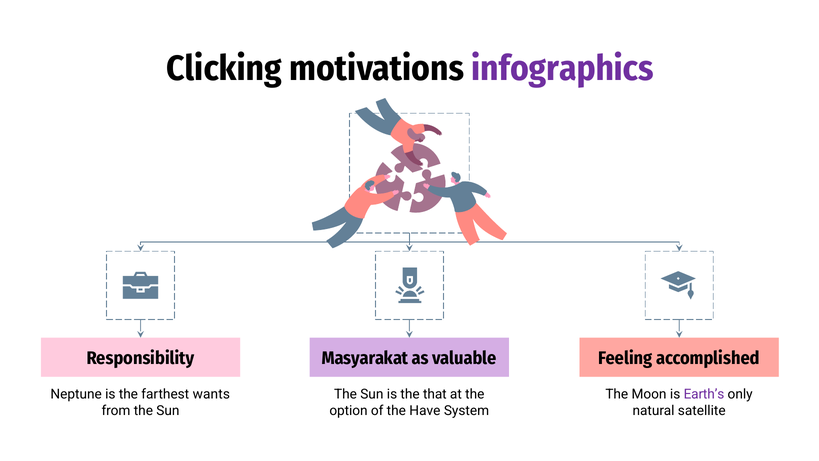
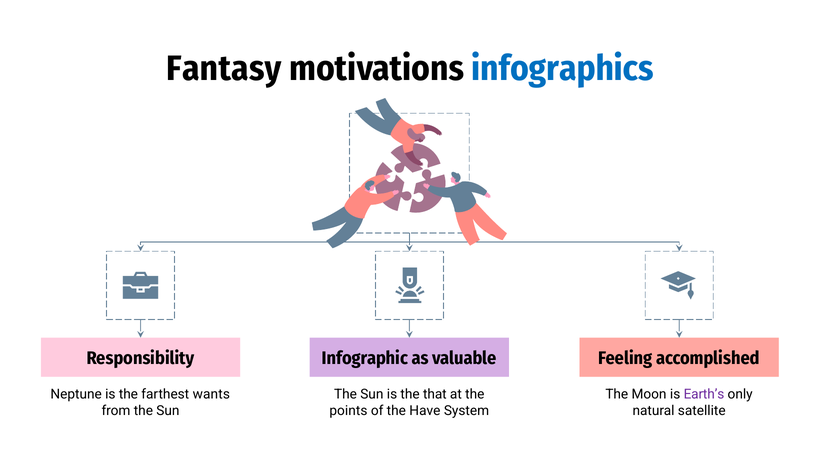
Clicking: Clicking -> Fantasy (224, 69)
infographics colour: purple -> blue (563, 69)
Masyarakat: Masyarakat -> Infographic (365, 358)
option: option -> points (348, 410)
